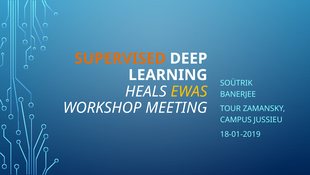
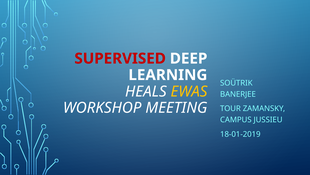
SUPERVISED colour: orange -> red (120, 58)
